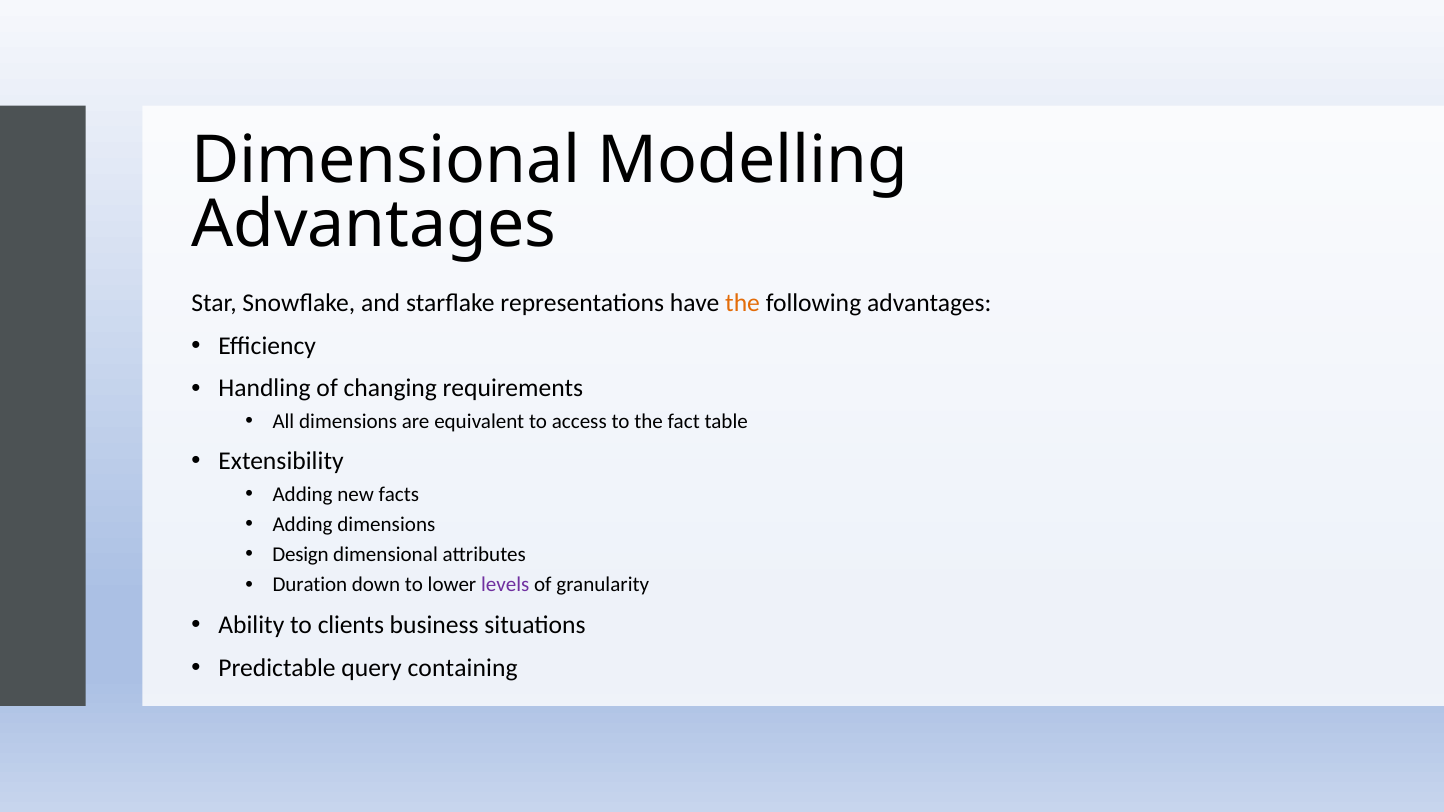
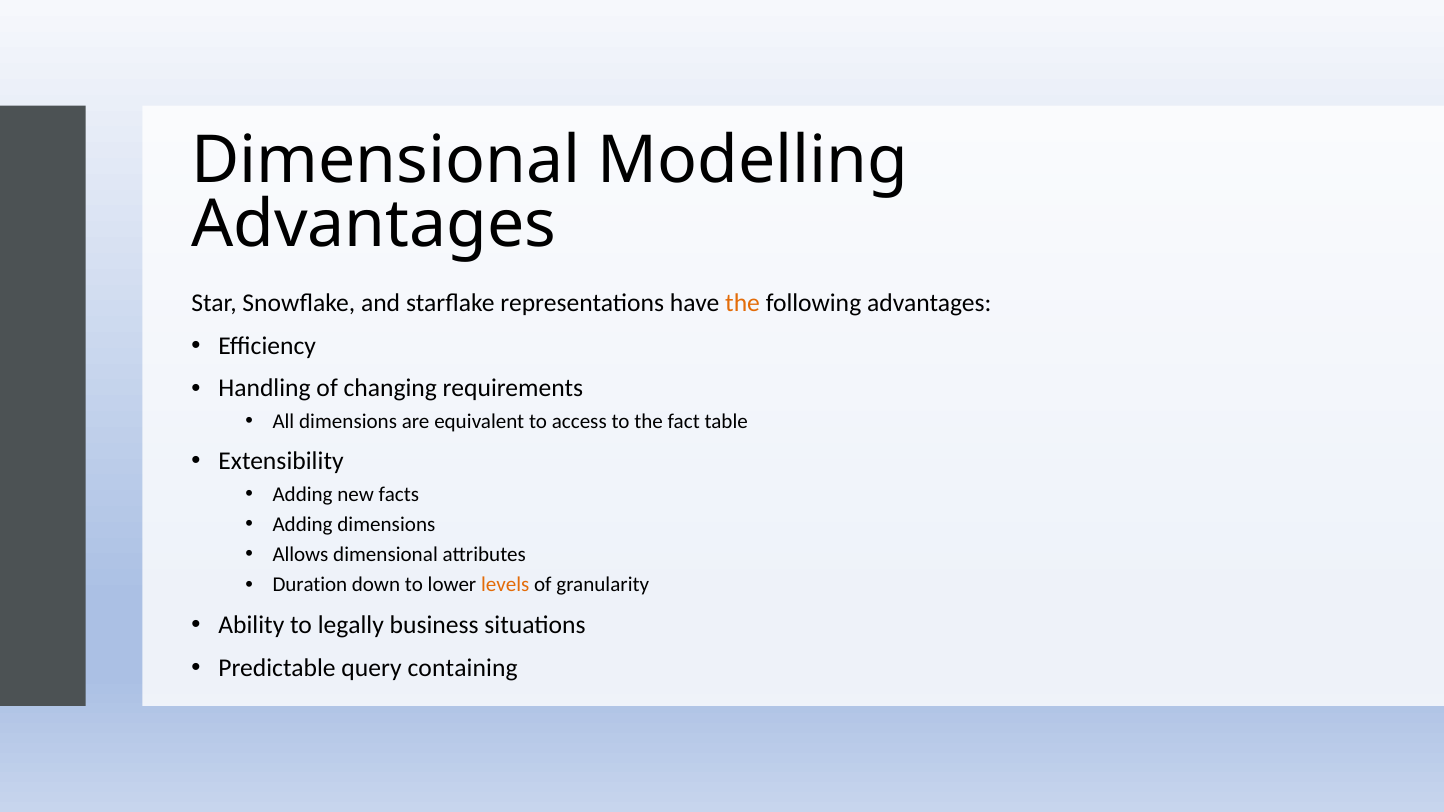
Design: Design -> Allows (300, 555)
levels colour: purple -> orange (505, 585)
clients: clients -> legally (351, 625)
